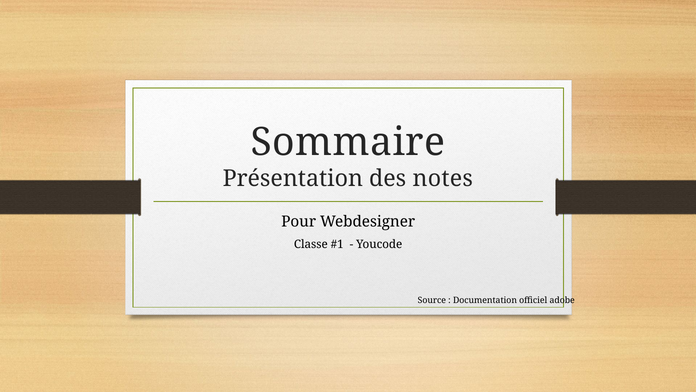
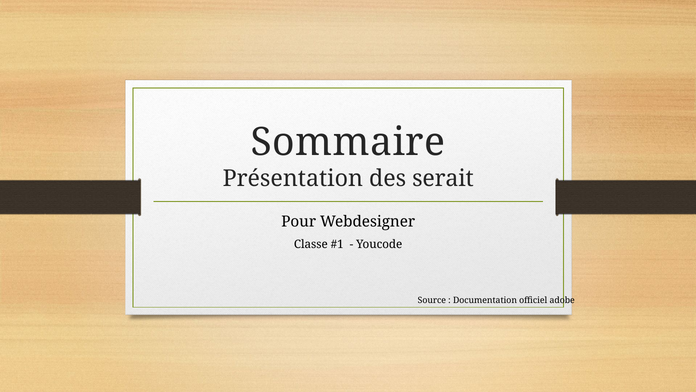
notes: notes -> serait (443, 178)
